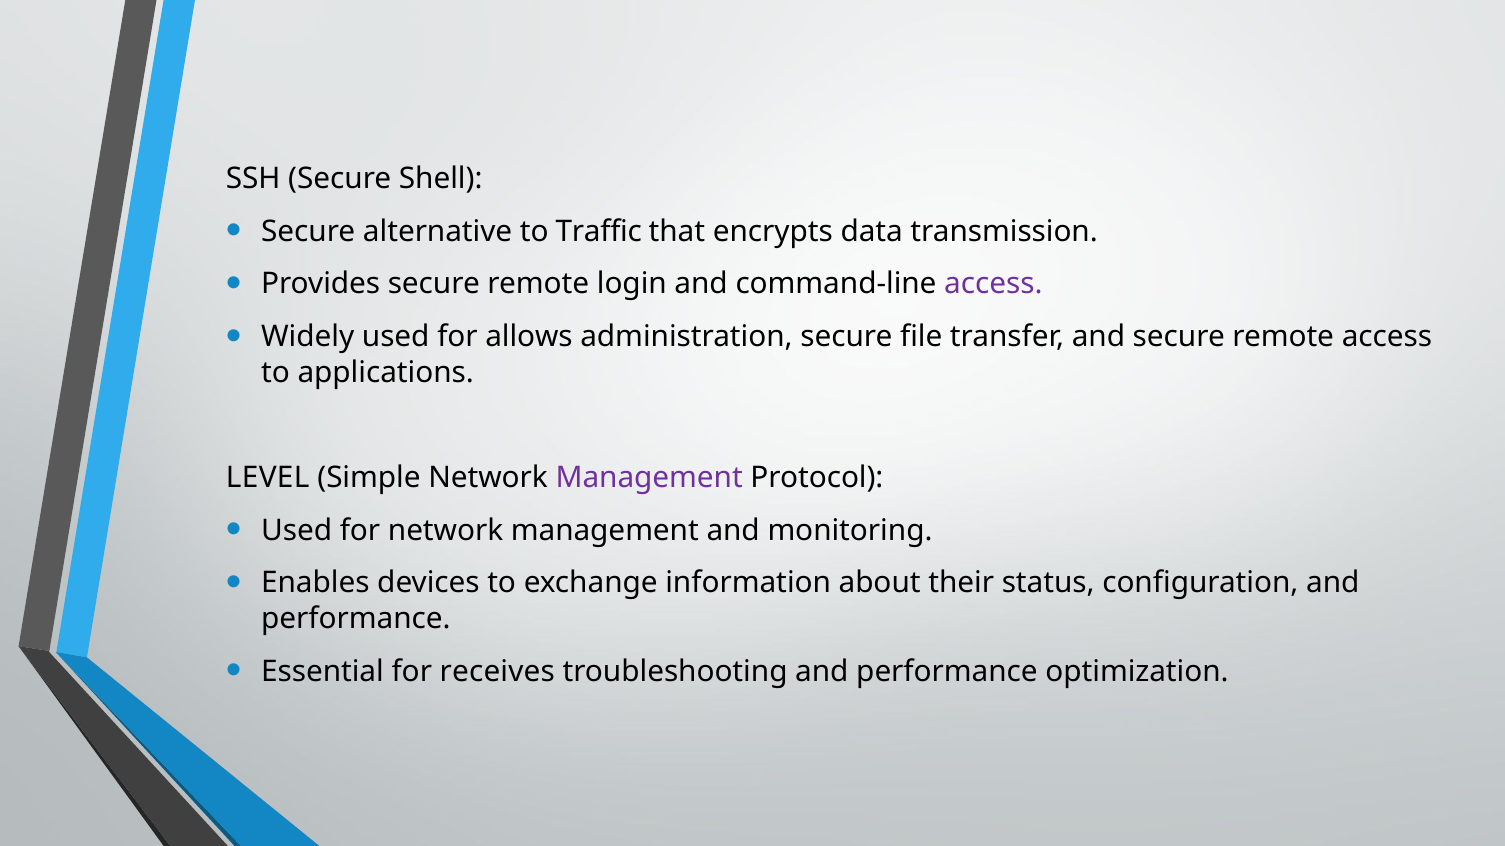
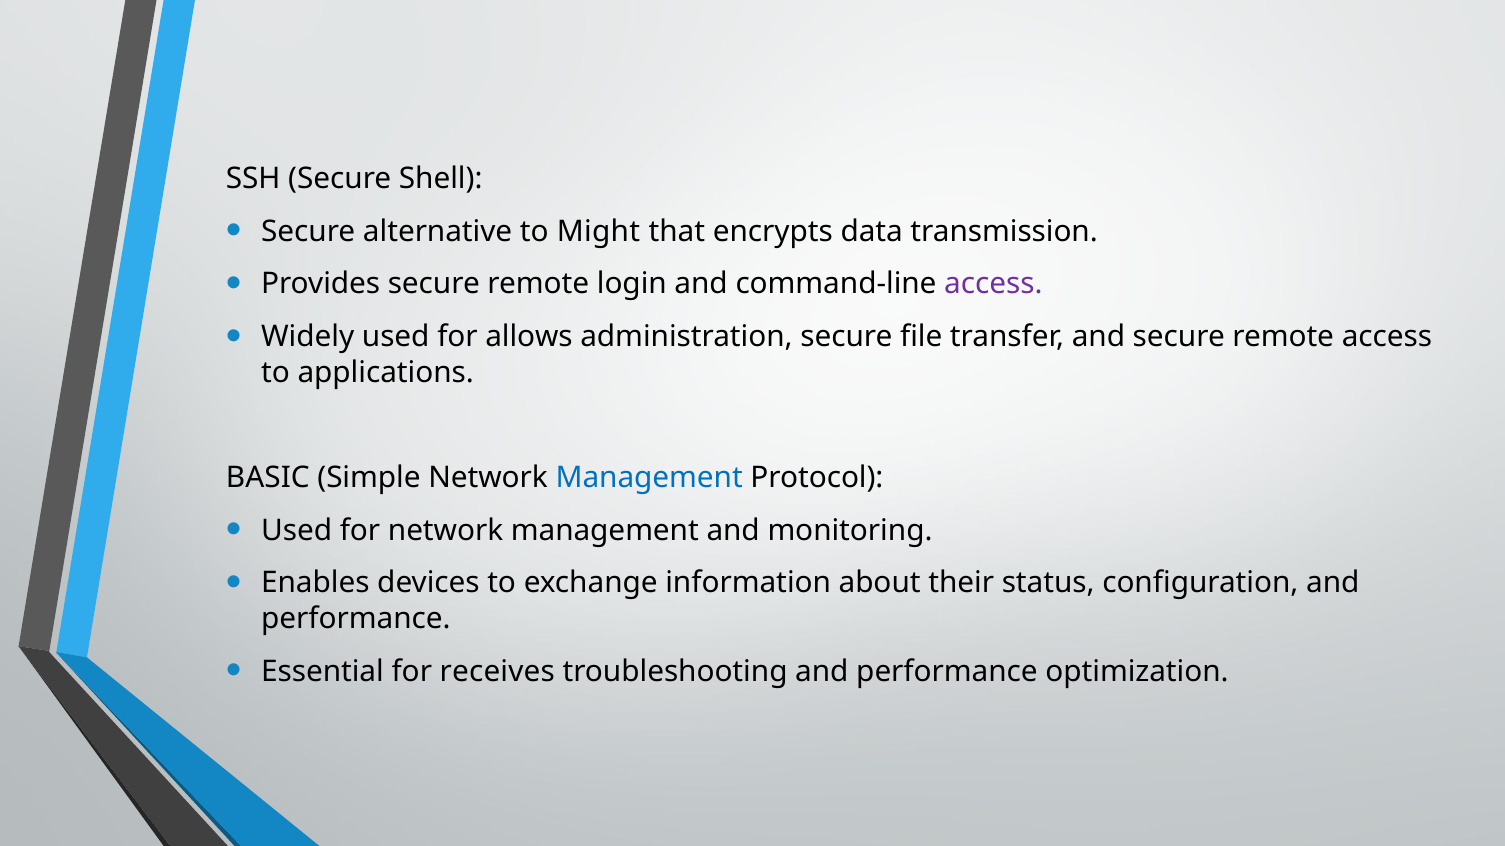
Traffic: Traffic -> Might (598, 232)
LEVEL: LEVEL -> BASIC (268, 478)
Management colour: purple -> blue (649, 478)
